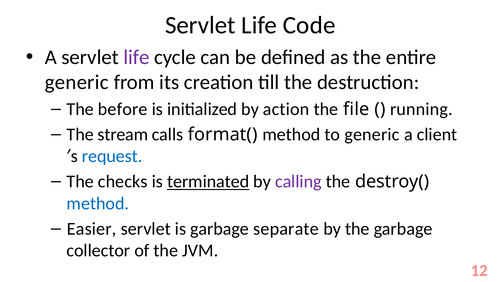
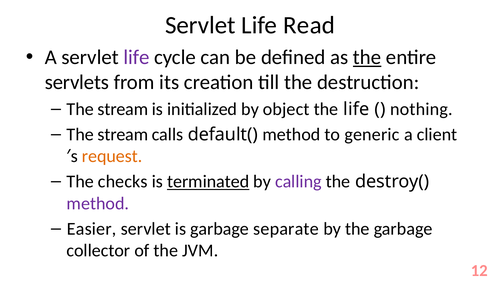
Code: Code -> Read (309, 25)
the underline: none -> present (367, 57)
generic: generic -> servlets (77, 82)
before: before -> stream (123, 109)
action: action -> object (286, 109)
the file: file -> life (356, 109)
running: running -> nothing (421, 109)
format(: format( -> default( (223, 134)
request colour: blue -> orange (112, 156)
method colour: blue -> purple (98, 203)
